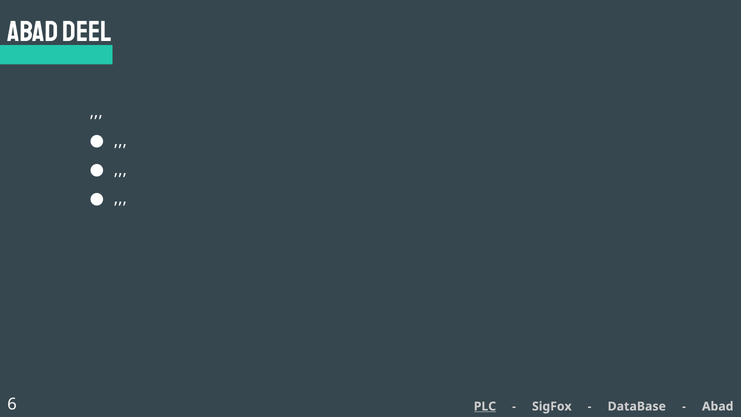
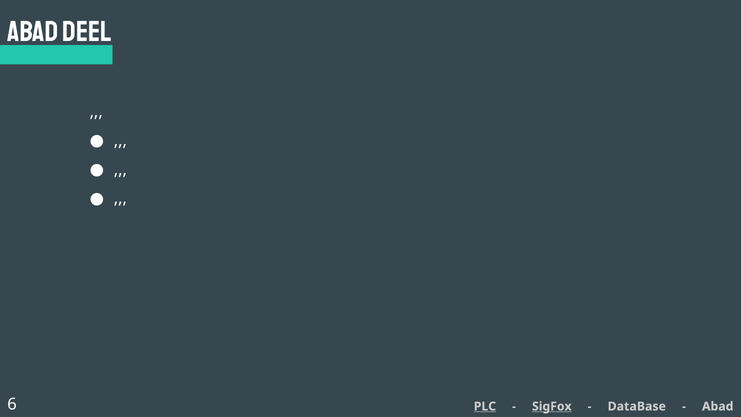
SigFox underline: none -> present (552, 406)
